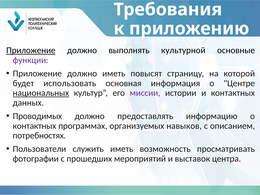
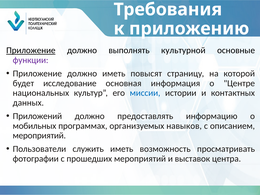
использовать: использовать -> исследование (70, 83)
национальных underline: present -> none (41, 93)
миссии colour: purple -> blue (145, 93)
Проводимых: Проводимых -> Приложений (37, 116)
контактных: контактных -> мобильных (34, 126)
потребностях: потребностях -> мероприятий (39, 136)
